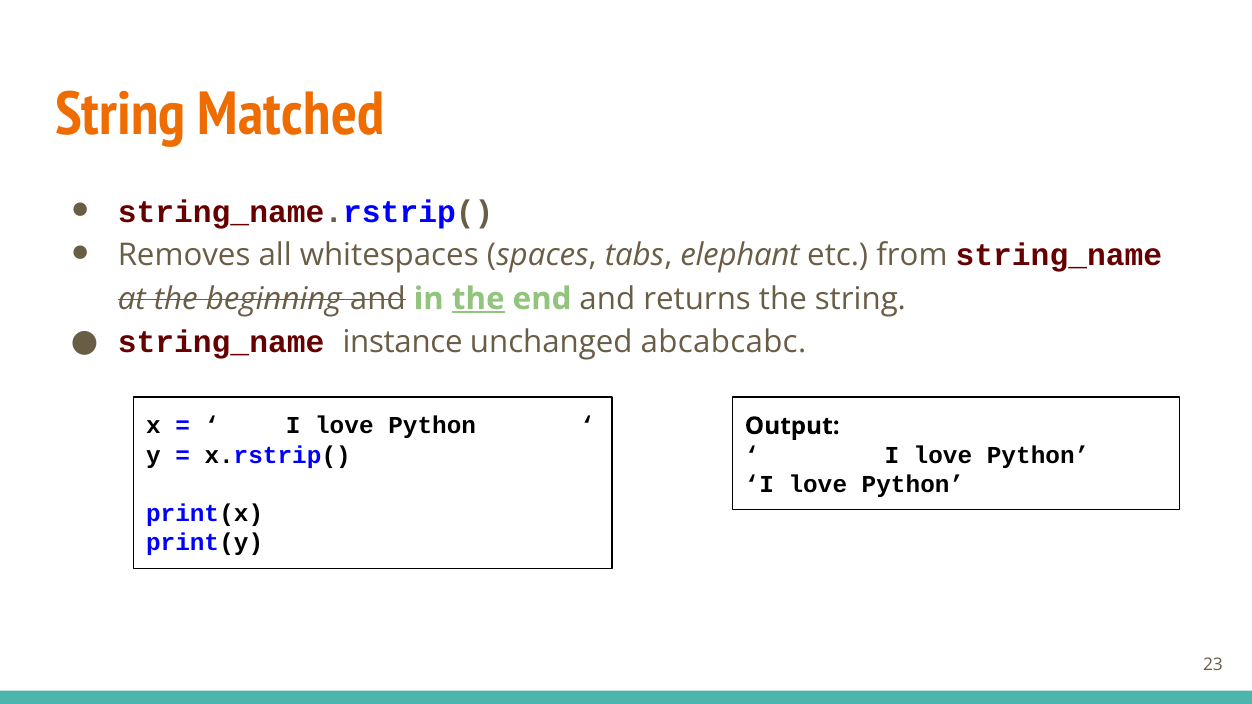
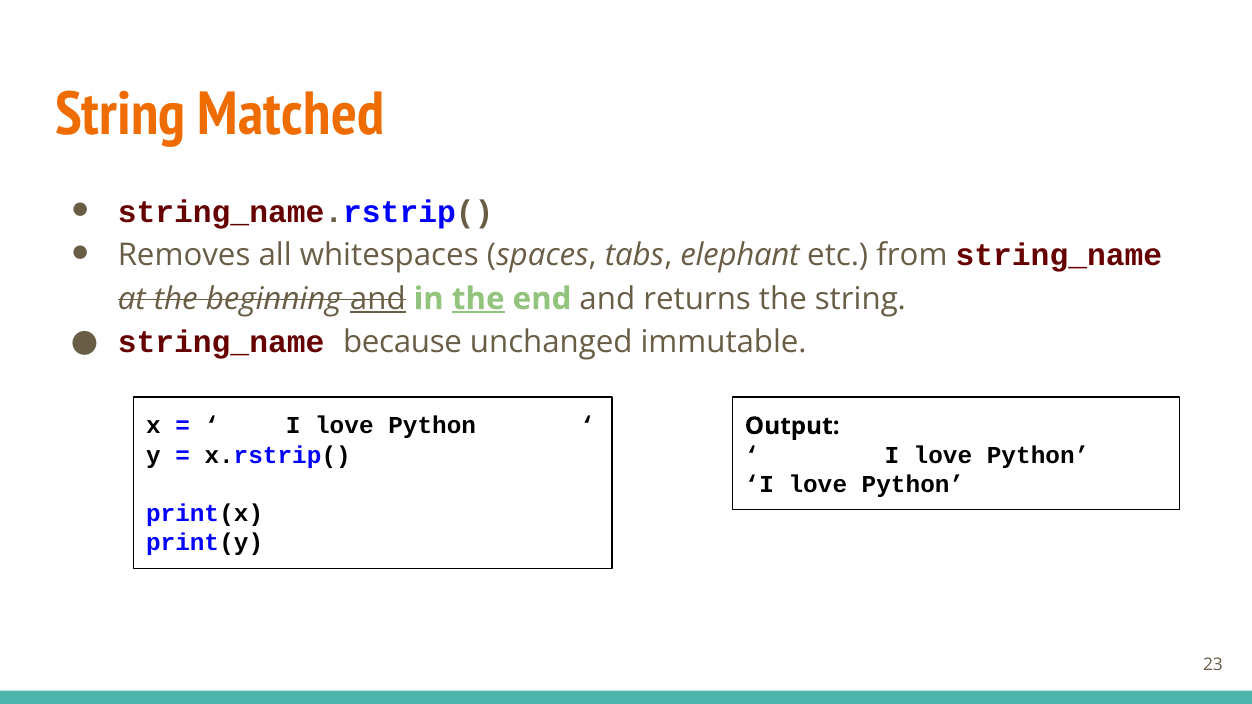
and underline: none -> present (378, 299)
instance: instance -> because (403, 342)
abcabcabc: abcabcabc -> immutable (724, 342)
